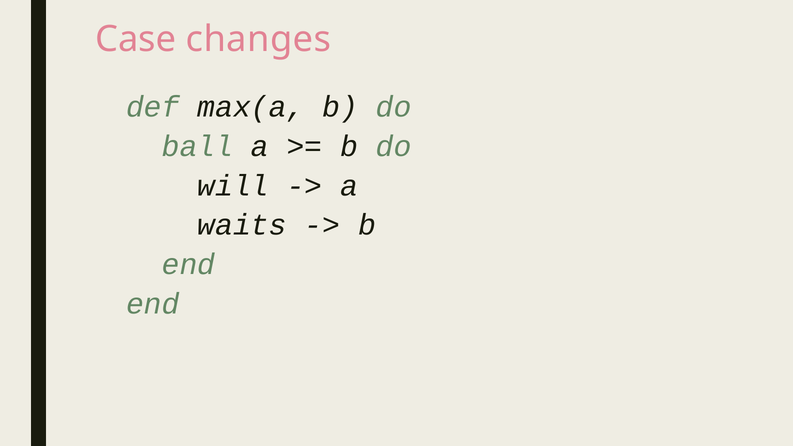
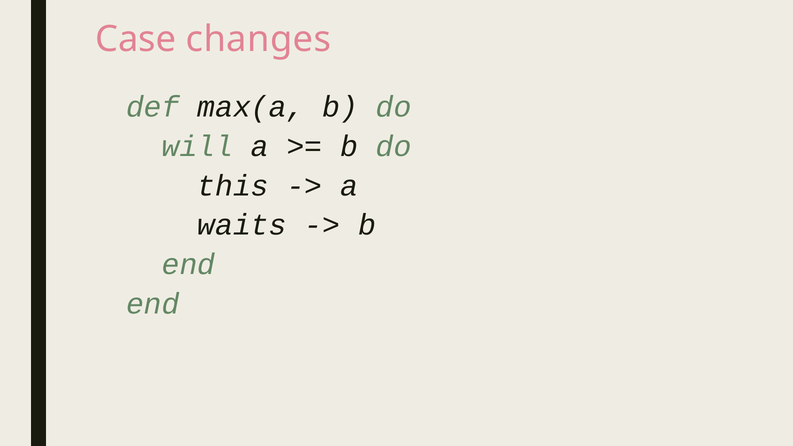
ball: ball -> will (197, 146)
will: will -> this (233, 186)
